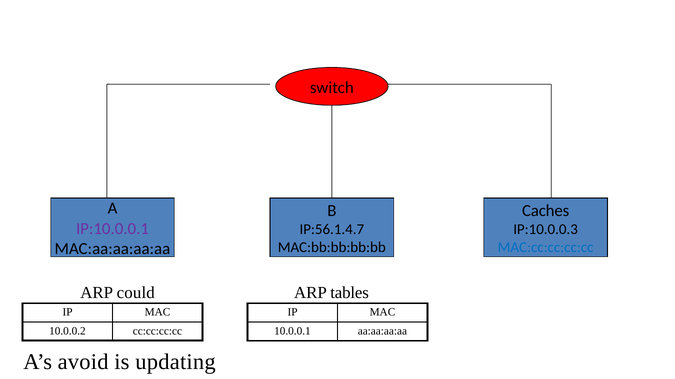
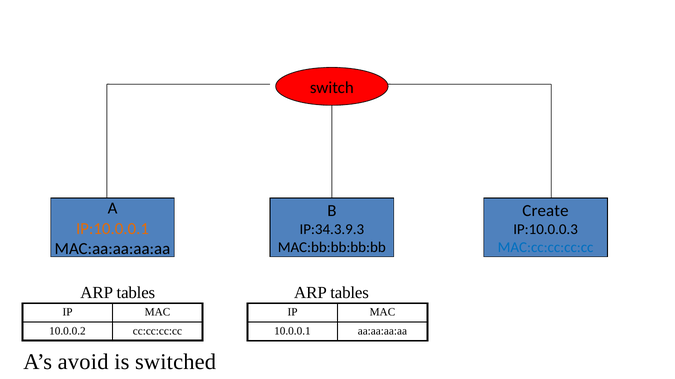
Caches: Caches -> Create (545, 211)
IP:10.0.0.1 colour: purple -> orange (112, 229)
IP:56.1.4.7: IP:56.1.4.7 -> IP:34.3.9.3 (332, 230)
could: could -> tables (136, 293)
updating: updating -> switched (176, 362)
